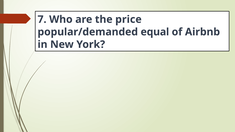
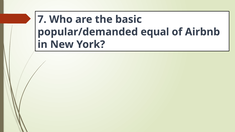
price: price -> basic (129, 19)
